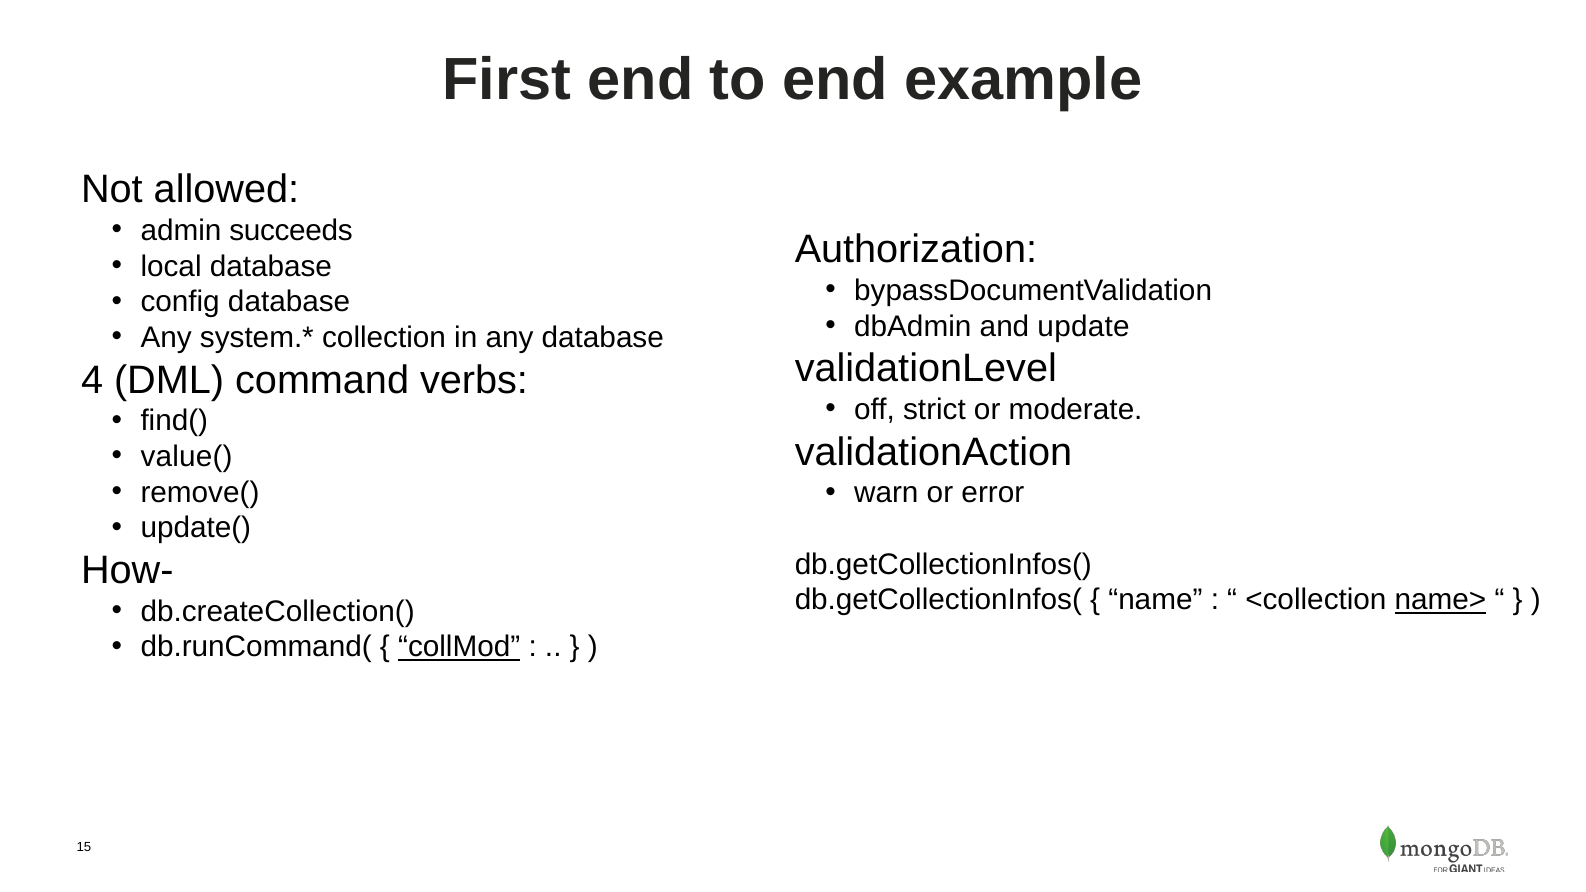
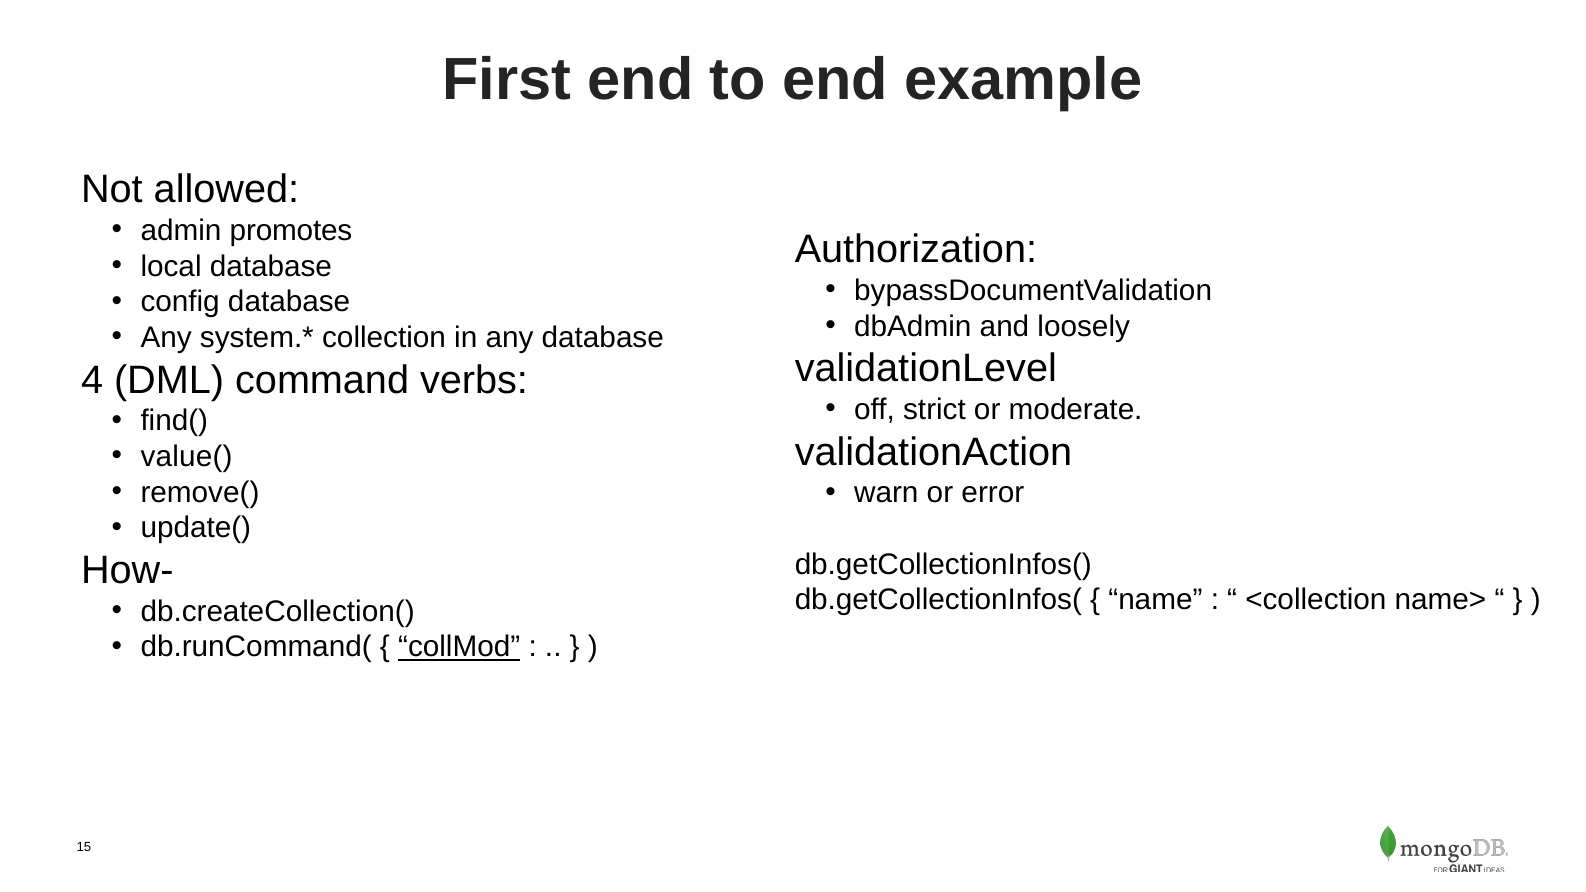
succeeds: succeeds -> promotes (291, 231)
update: update -> loosely (1084, 326)
name> underline: present -> none (1440, 600)
